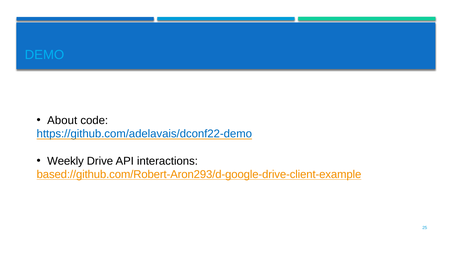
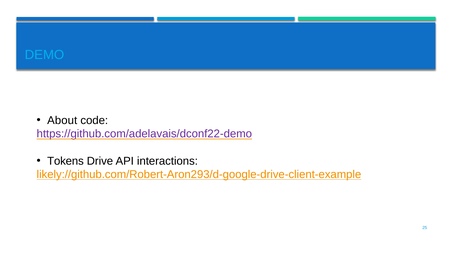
https://github.com/adelavais/dconf22-demo colour: blue -> purple (144, 134)
Weekly: Weekly -> Tokens (65, 161)
based://github.com/Robert-Aron293/d-google-drive-client-example: based://github.com/Robert-Aron293/d-google-drive-client-example -> likely://github.com/Robert-Aron293/d-google-drive-client-example (199, 175)
